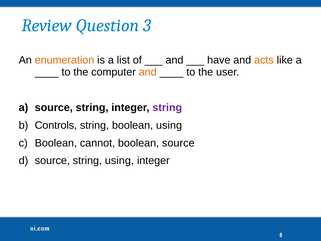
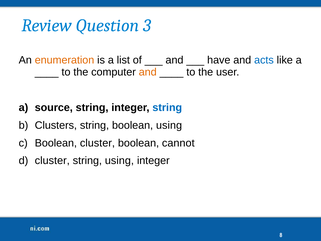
acts colour: orange -> blue (264, 60)
string colour: purple -> blue (167, 107)
Controls: Controls -> Clusters (56, 125)
Boolean cannot: cannot -> cluster (97, 143)
boolean source: source -> cannot (178, 143)
source: source -> cluster (52, 161)
